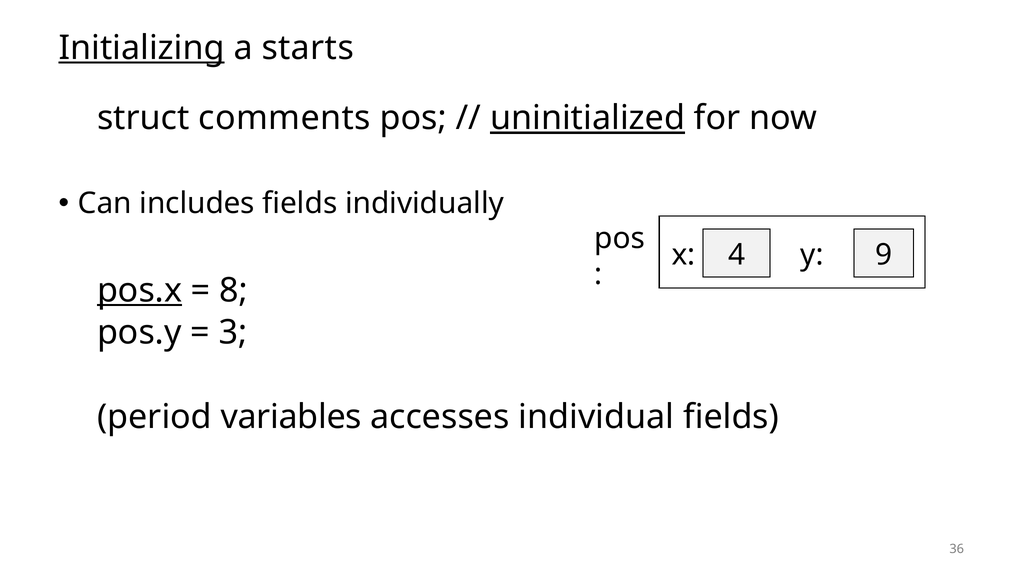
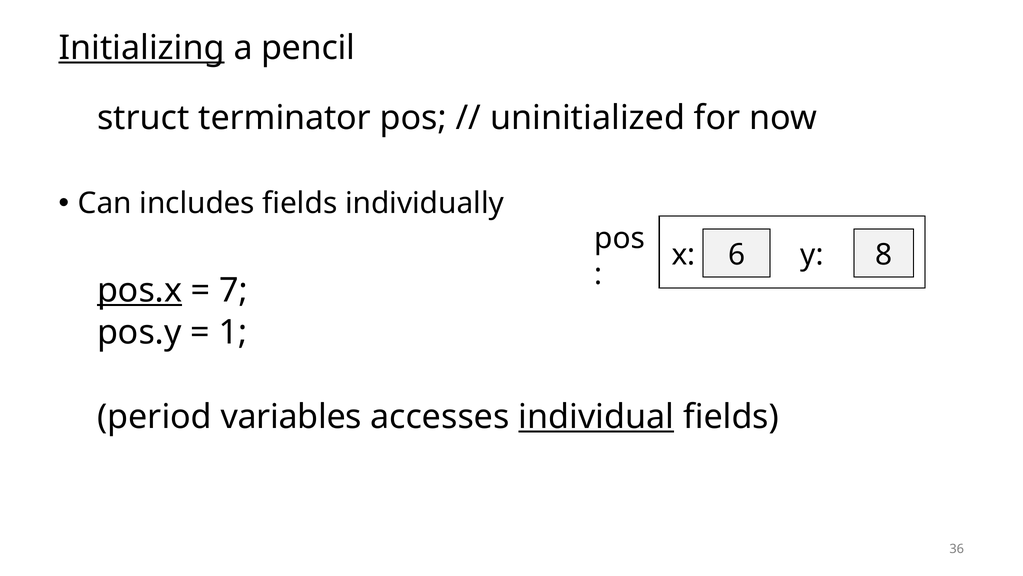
starts: starts -> pencil (308, 48)
comments: comments -> terminator (285, 118)
uninitialized underline: present -> none (588, 118)
4: 4 -> 6 (737, 254)
9: 9 -> 8 (884, 254)
8: 8 -> 7 (234, 290)
3: 3 -> 1 (233, 332)
individual underline: none -> present (596, 417)
